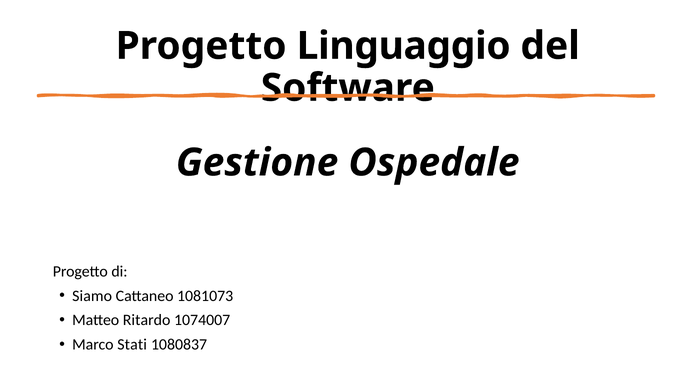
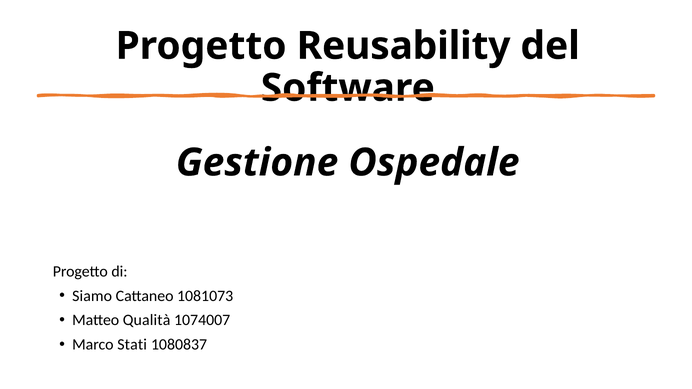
Linguaggio: Linguaggio -> Reusability (404, 46)
Ritardo: Ritardo -> Qualità (147, 320)
